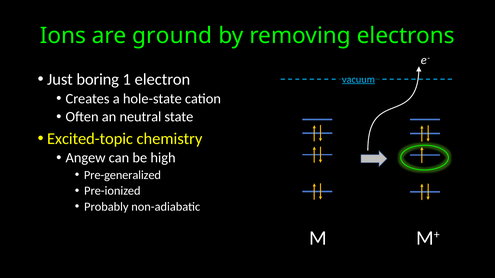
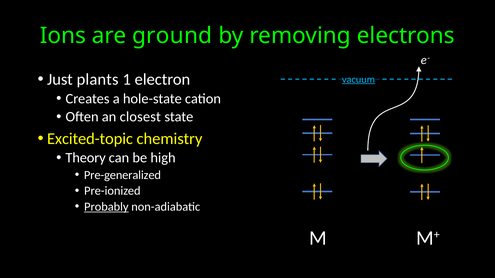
boring: boring -> plants (98, 80)
neutral: neutral -> closest (140, 117)
Angew: Angew -> Theory (86, 158)
Probably underline: none -> present (106, 207)
